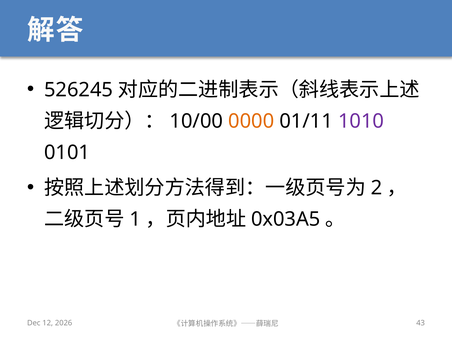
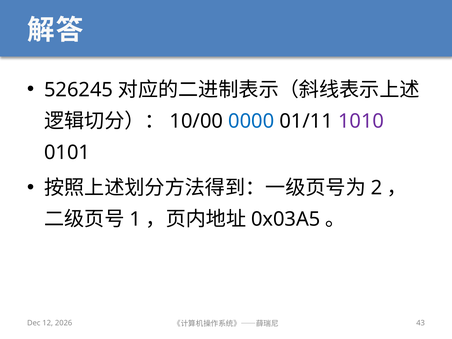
0000 colour: orange -> blue (251, 121)
